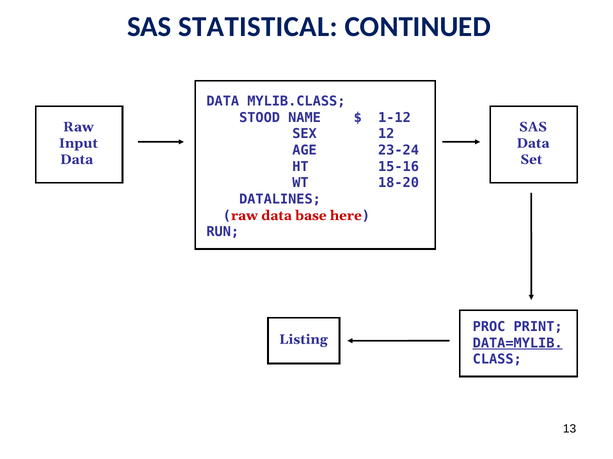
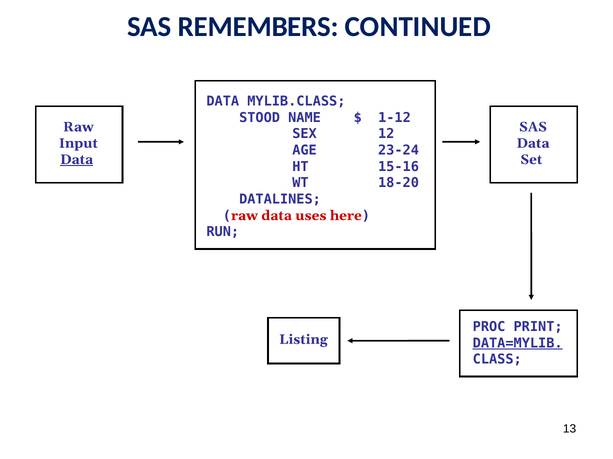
STATISTICAL: STATISTICAL -> REMEMBERS (258, 27)
Data underline: none -> present (77, 160)
base: base -> uses (311, 216)
